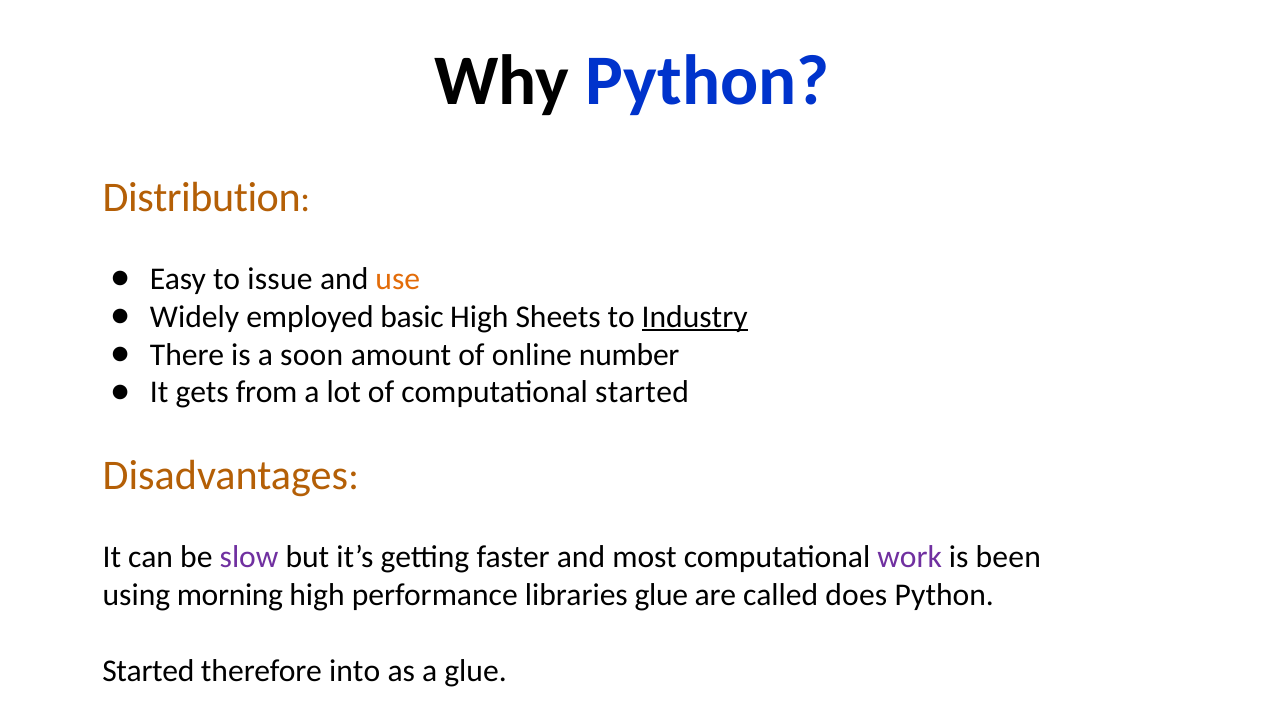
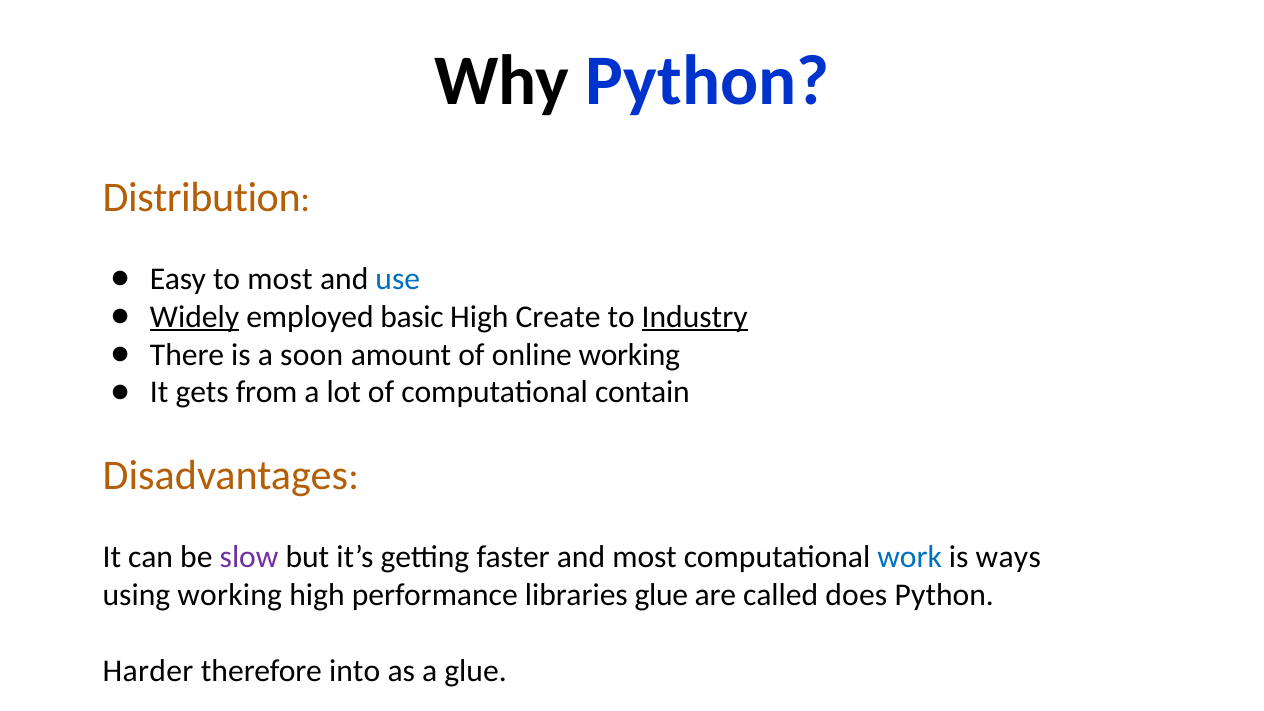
to issue: issue -> most (280, 279)
use colour: orange -> blue (398, 279)
Widely underline: none -> present (195, 317)
Sheets: Sheets -> Create (558, 317)
online number: number -> working (629, 355)
computational started: started -> contain (642, 393)
work colour: purple -> blue (910, 557)
been: been -> ways (1008, 557)
using morning: morning -> working (230, 595)
Started: Started -> Harder (148, 671)
